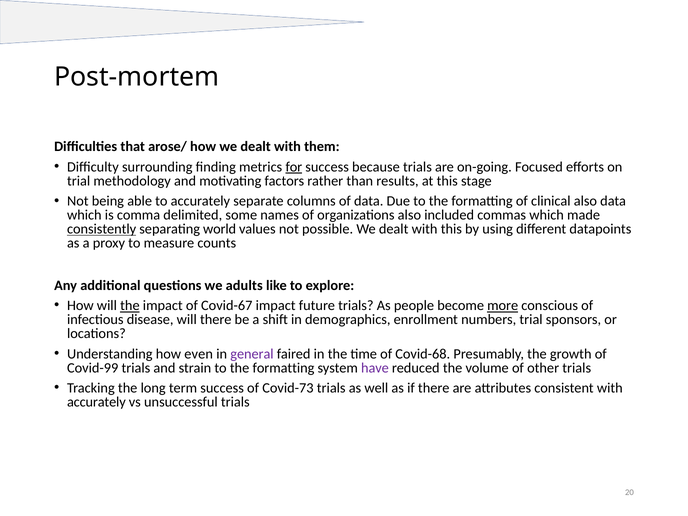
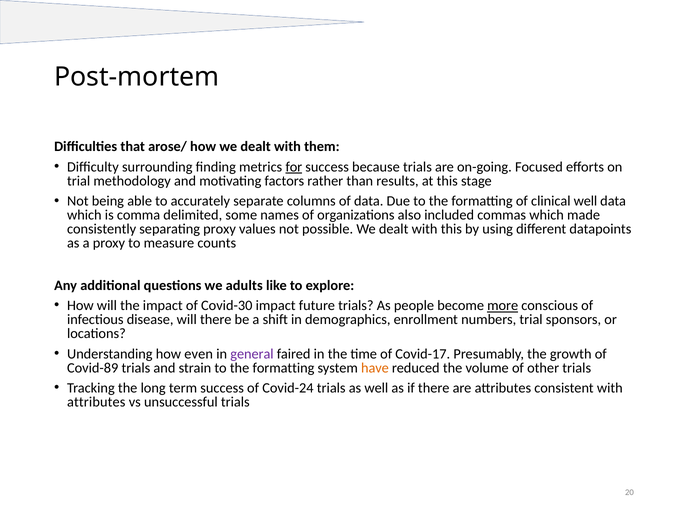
clinical also: also -> well (585, 201)
consistently underline: present -> none (102, 229)
separating world: world -> proxy (220, 229)
the underline: present -> none (130, 306)
Covid-67: Covid-67 -> Covid-30 (227, 306)
Covid-68: Covid-68 -> Covid-17 (423, 354)
Covid-99: Covid-99 -> Covid-89 (93, 368)
have colour: purple -> orange (375, 368)
Covid-73: Covid-73 -> Covid-24 (288, 388)
accurately: accurately -> attributes (96, 402)
